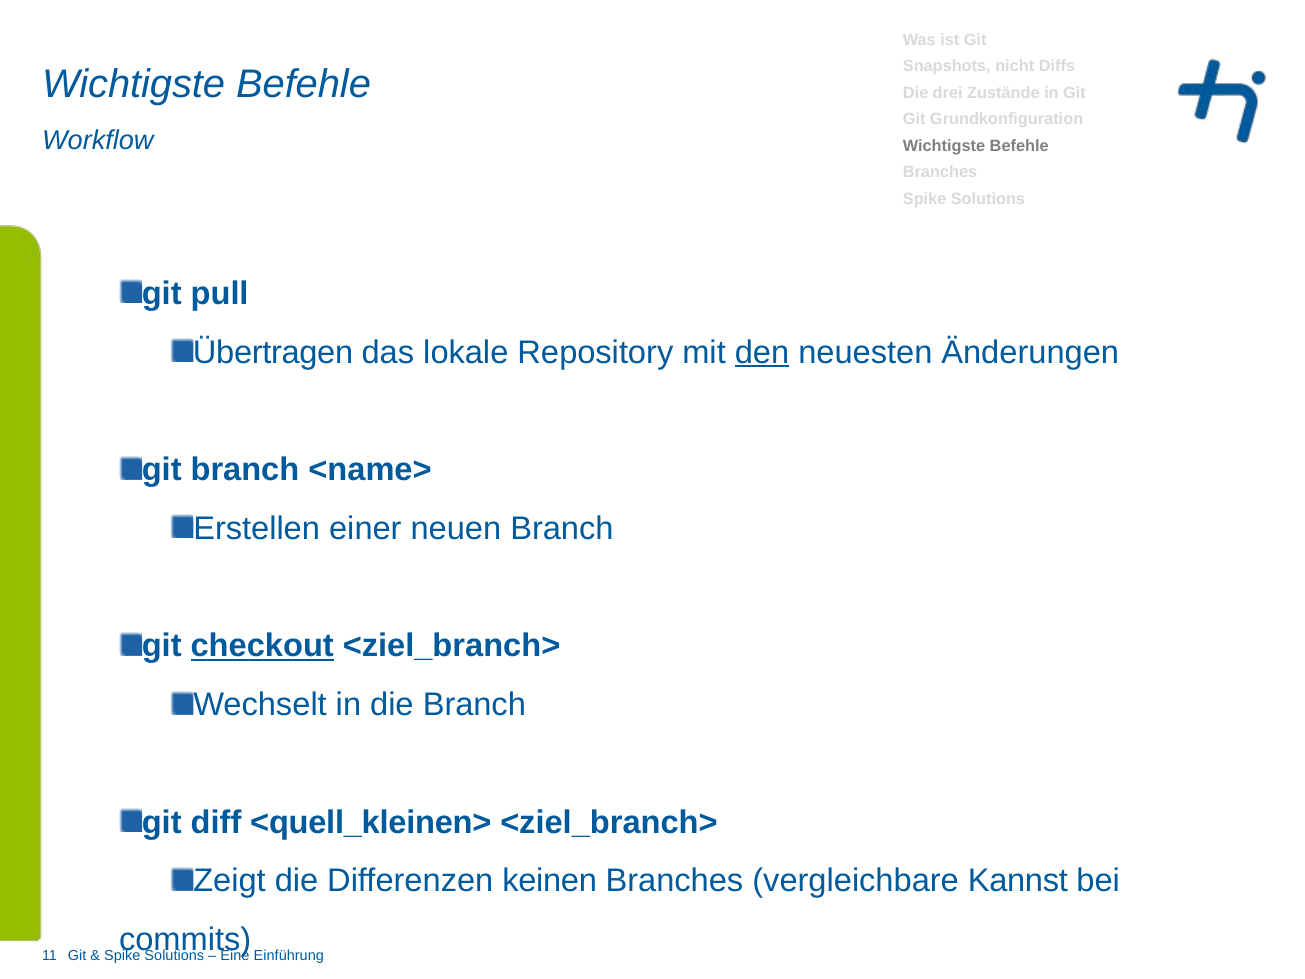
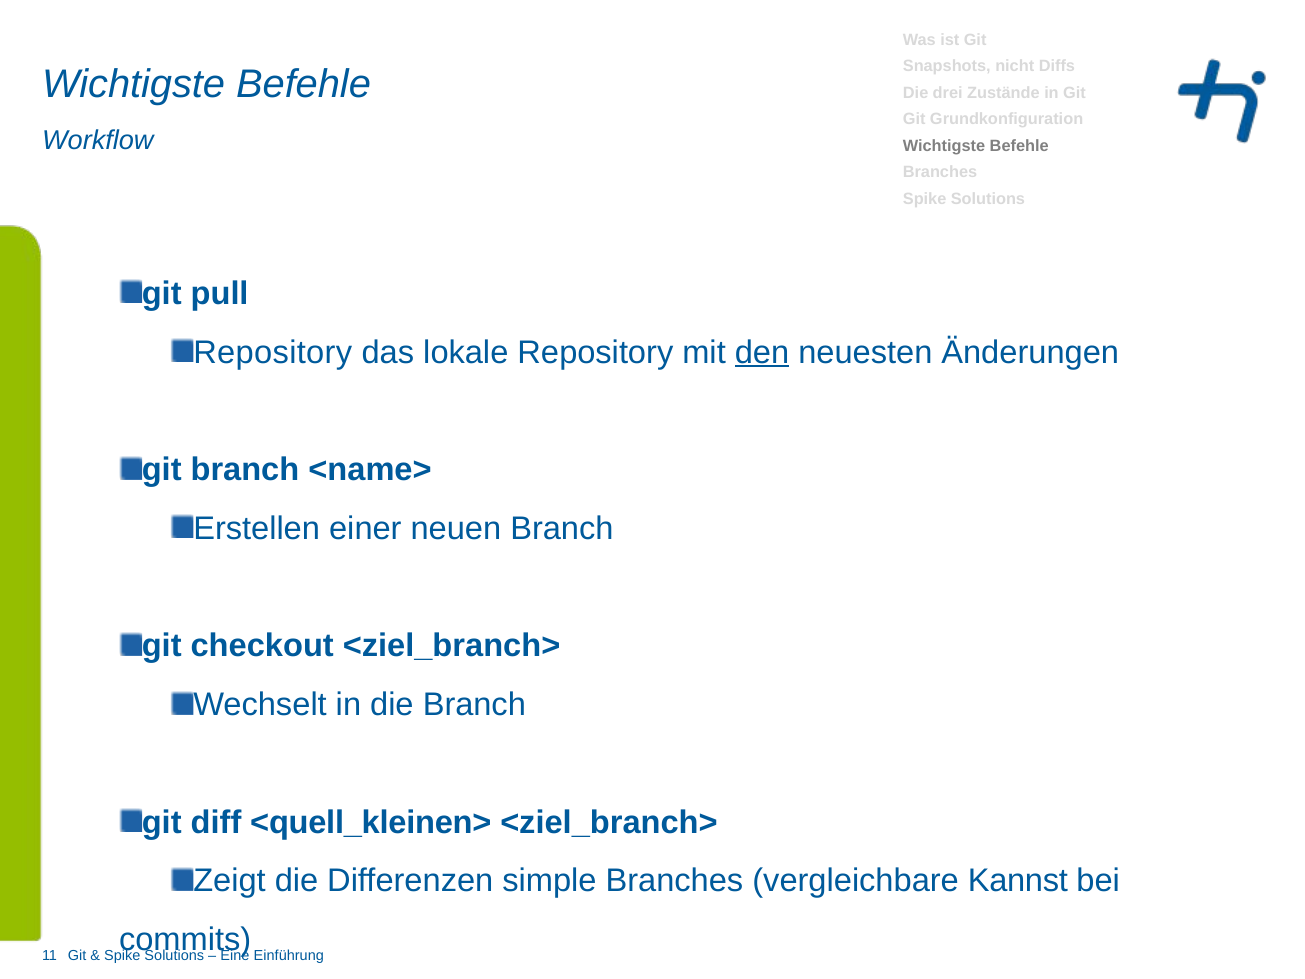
Übertragen: Übertragen -> Repository (273, 352)
checkout underline: present -> none (262, 646)
keinen: keinen -> simple (549, 881)
